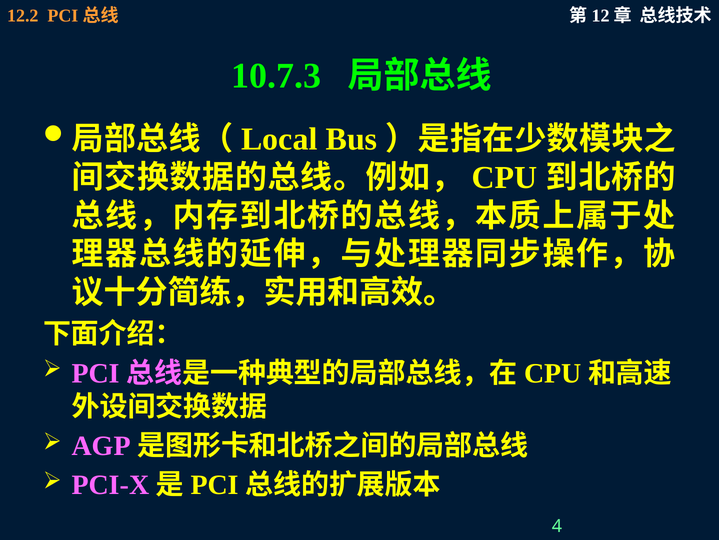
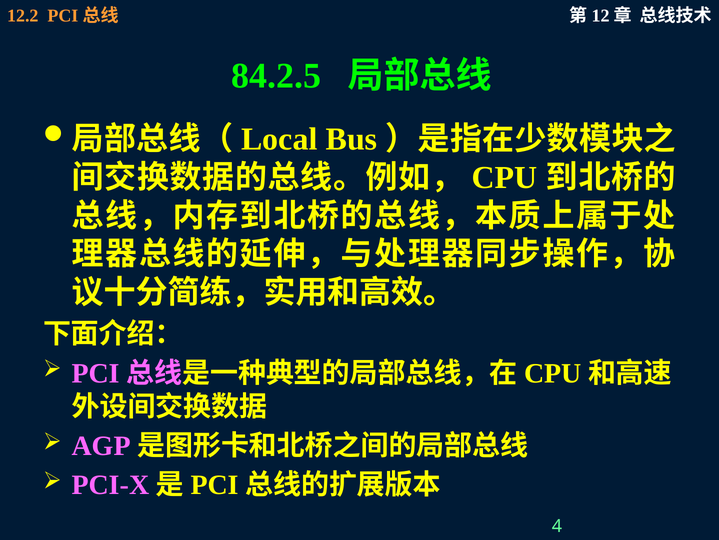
10.7.3: 10.7.3 -> 84.2.5 (276, 76)
